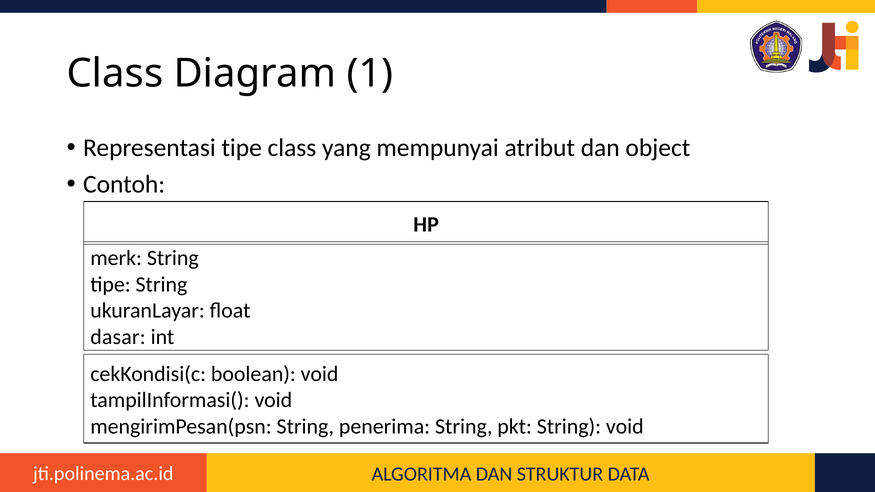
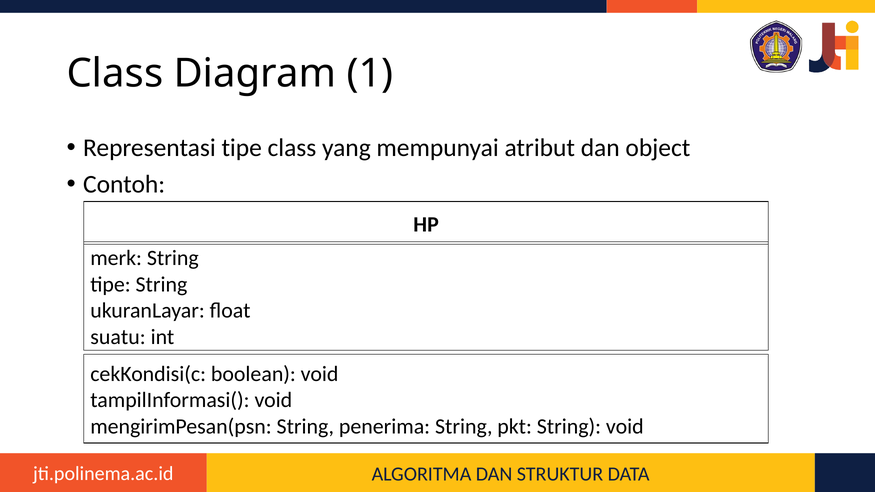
dasar: dasar -> suatu (118, 337)
